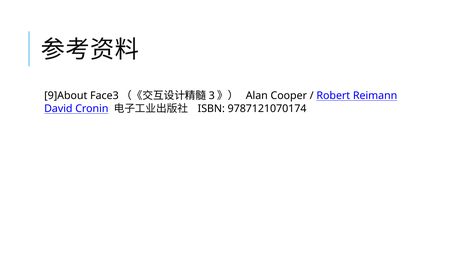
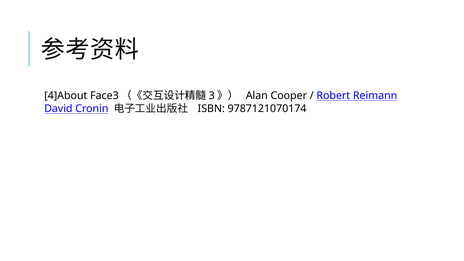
9]About: 9]About -> 4]About (66, 96)
